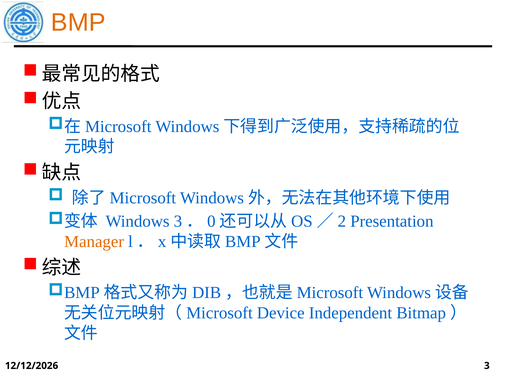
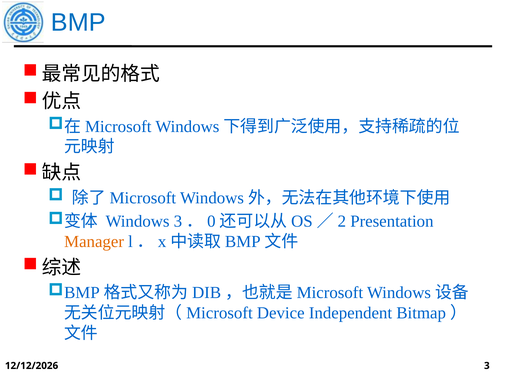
BMP colour: orange -> blue (78, 23)
